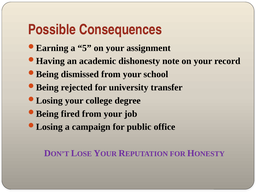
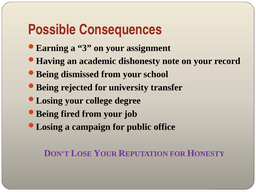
5: 5 -> 3 (85, 48)
